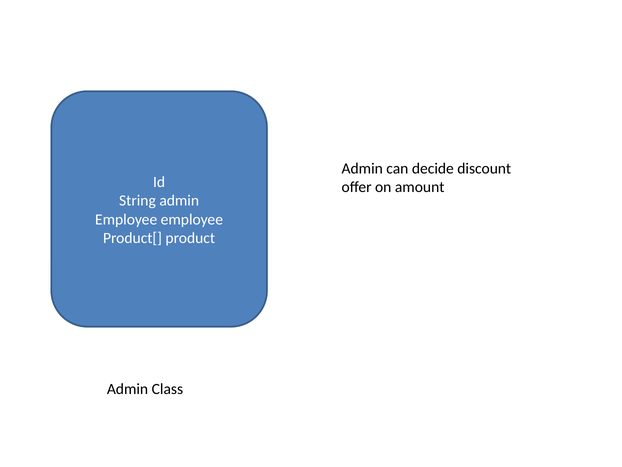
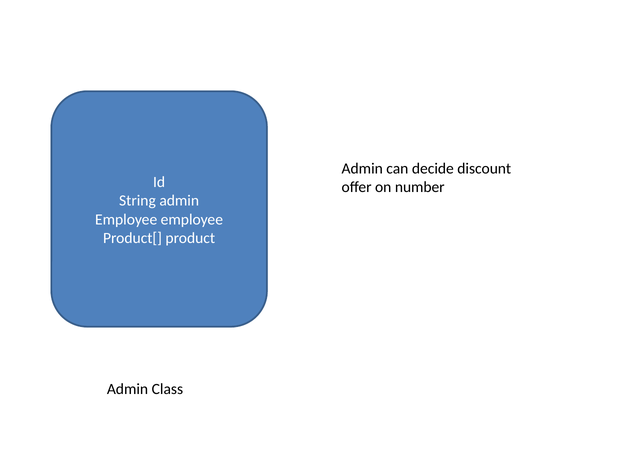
amount: amount -> number (420, 187)
